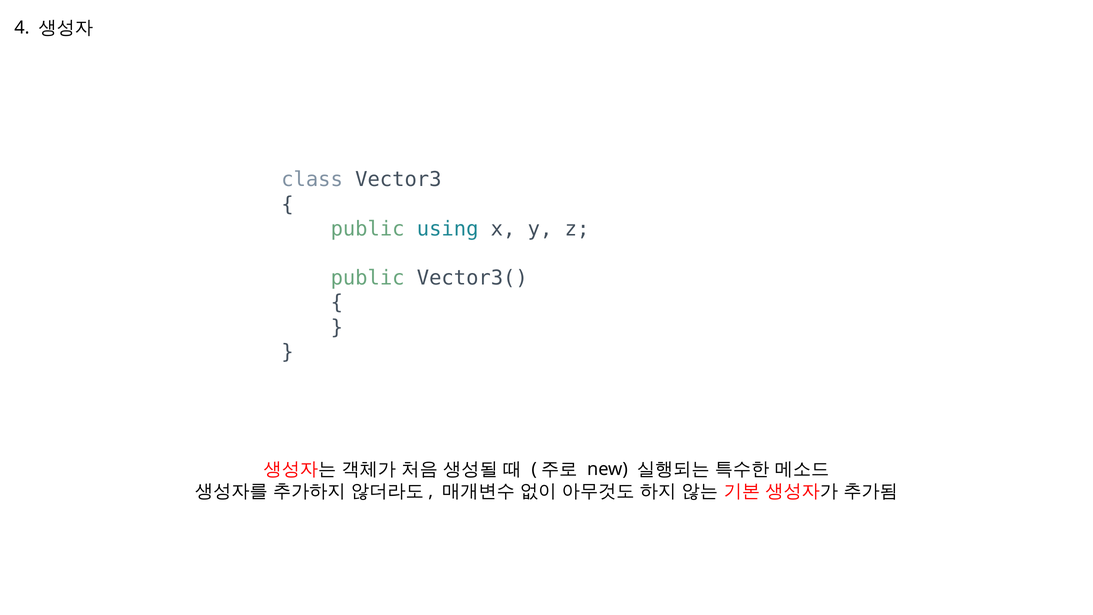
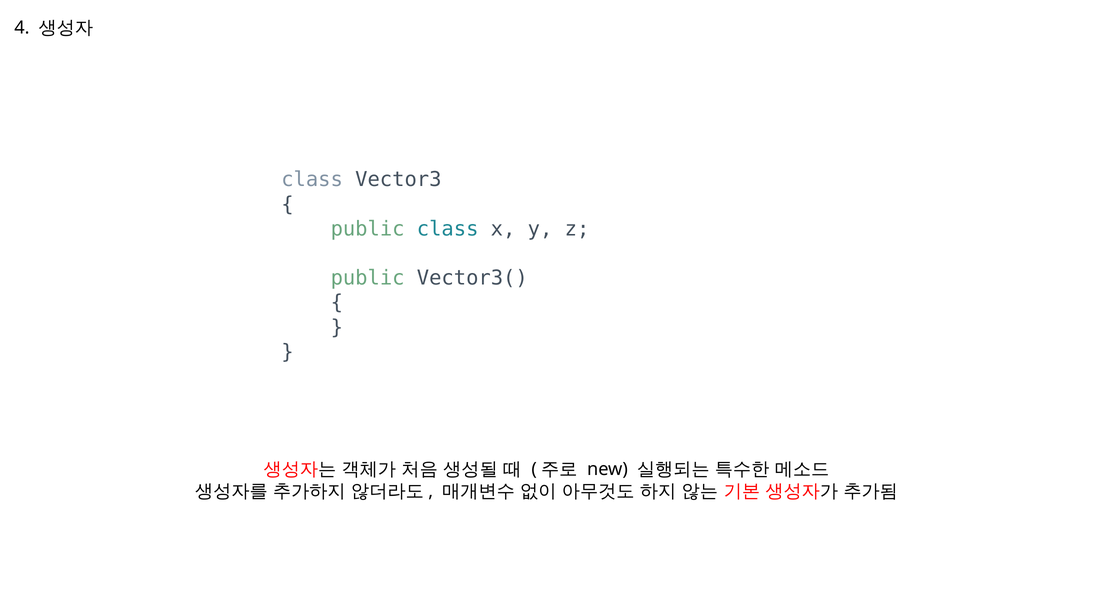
public using: using -> class (448, 229)
